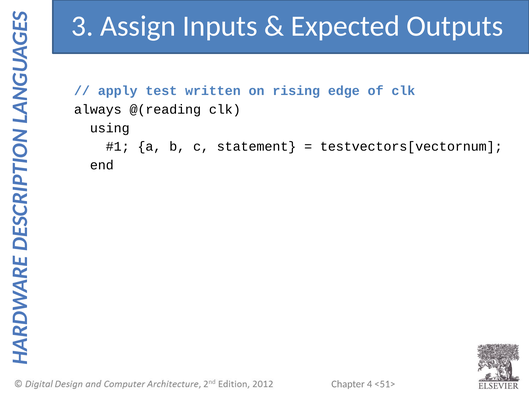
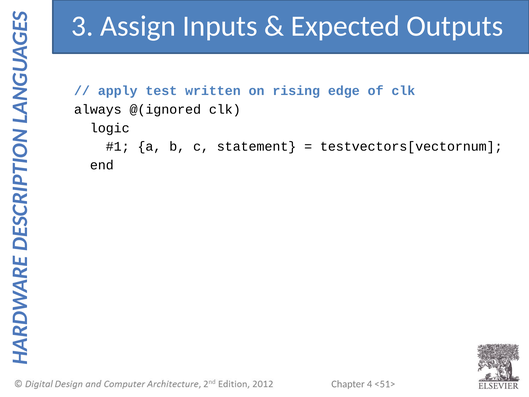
@(reading: @(reading -> @(ignored (165, 109)
using: using -> logic (110, 128)
